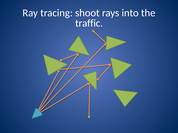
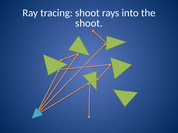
traffic: traffic -> shoot (89, 23)
